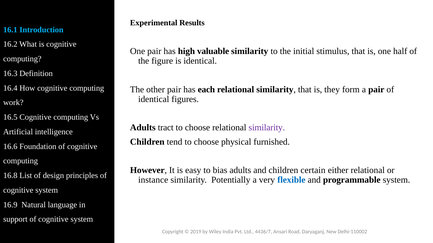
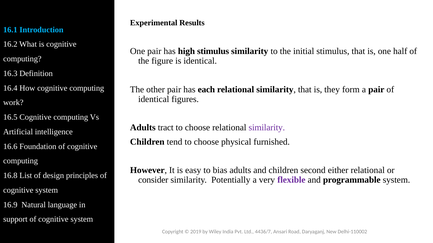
high valuable: valuable -> stimulus (213, 51)
certain: certain -> second (313, 171)
instance: instance -> consider (153, 180)
flexible colour: blue -> purple (291, 180)
